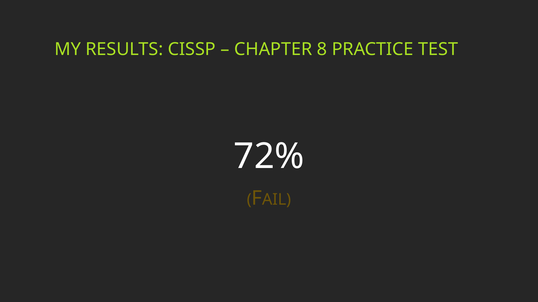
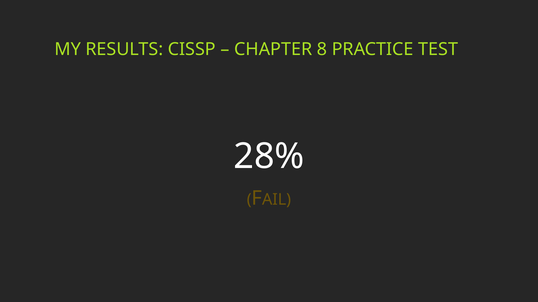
72%: 72% -> 28% (269, 157)
